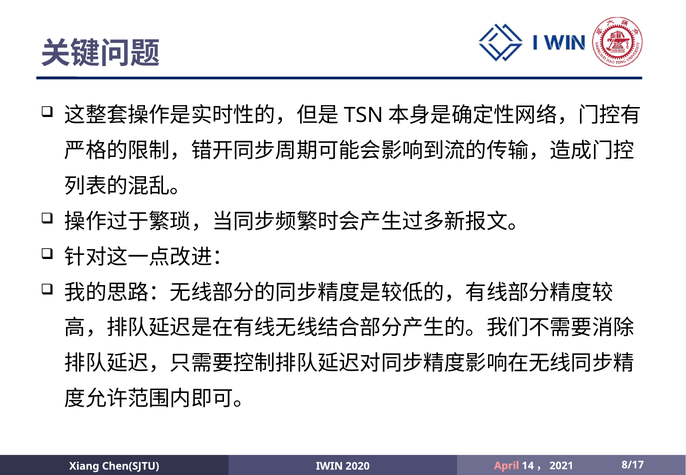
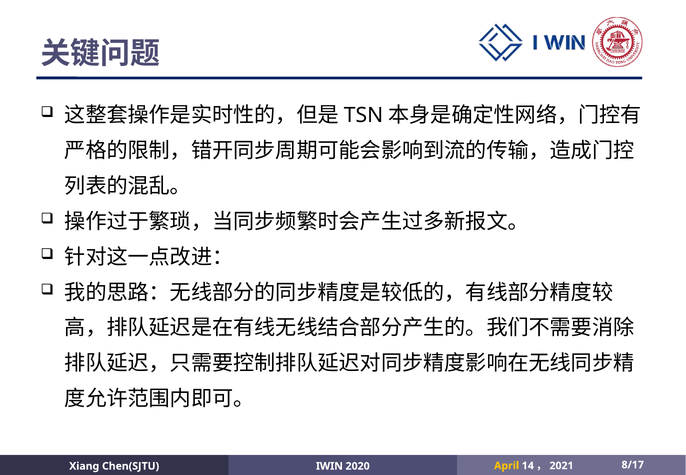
April colour: pink -> yellow (507, 466)
